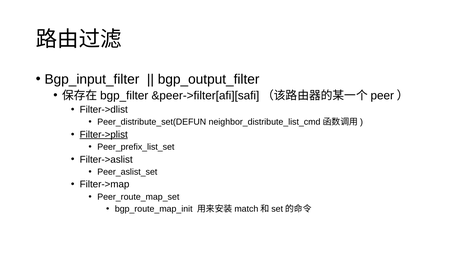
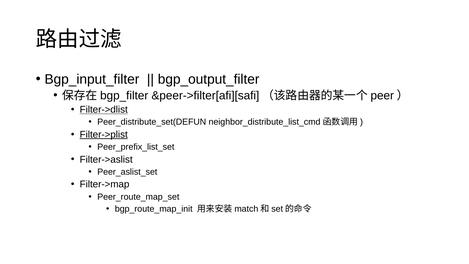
Filter->dlist underline: none -> present (104, 110)
